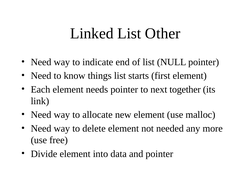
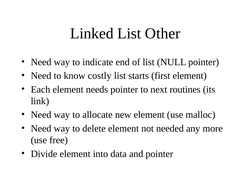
things: things -> costly (100, 76)
together: together -> routines (185, 90)
